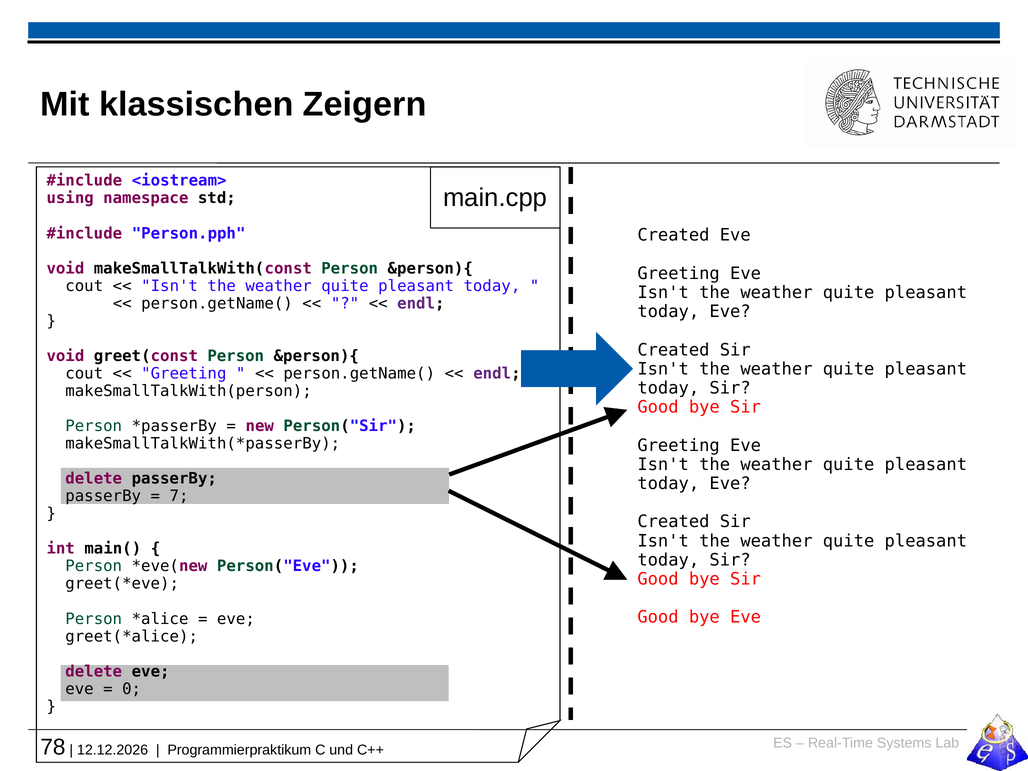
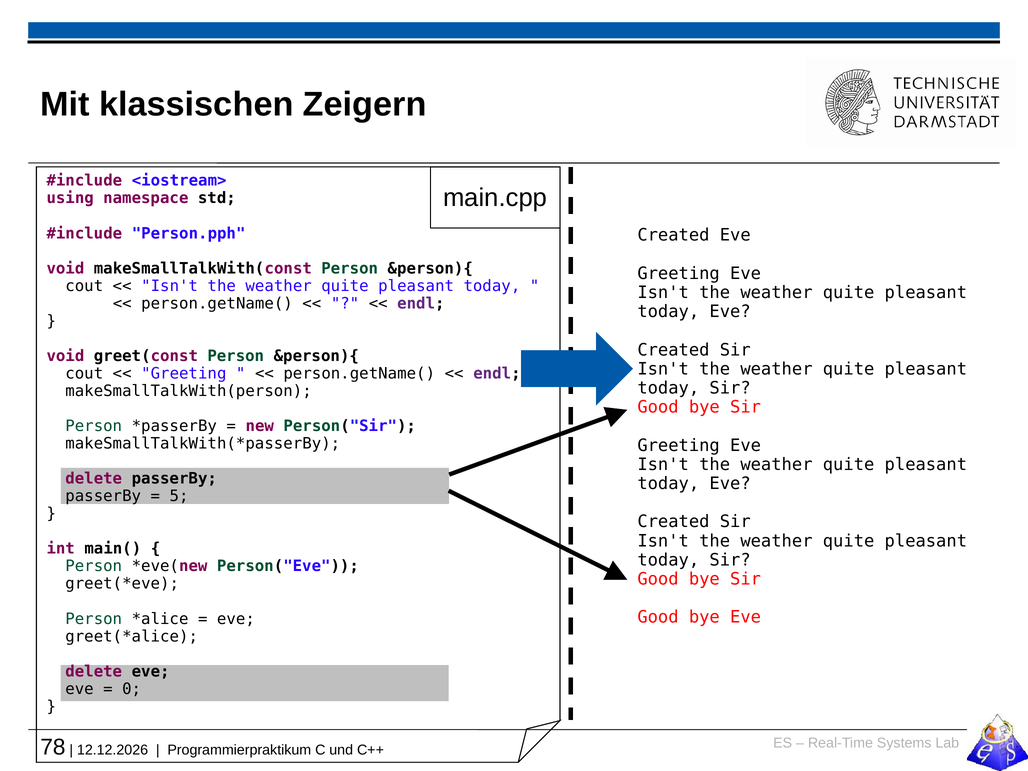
7: 7 -> 5 (179, 496)
